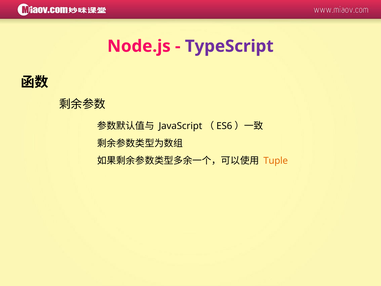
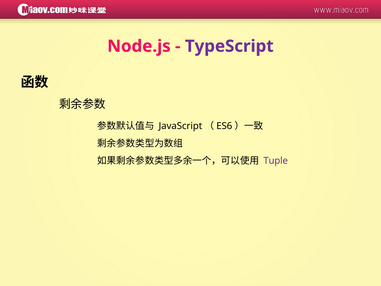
Tuple colour: orange -> purple (276, 161)
